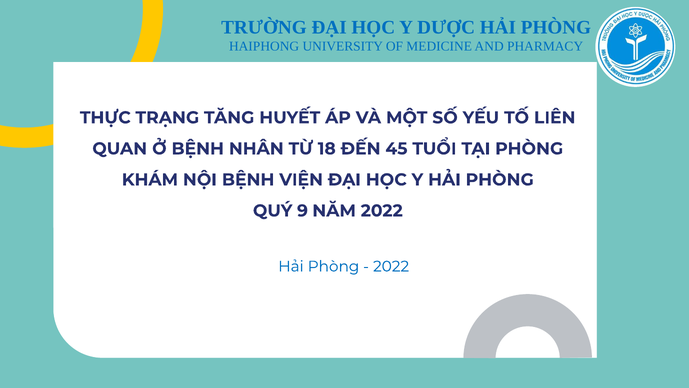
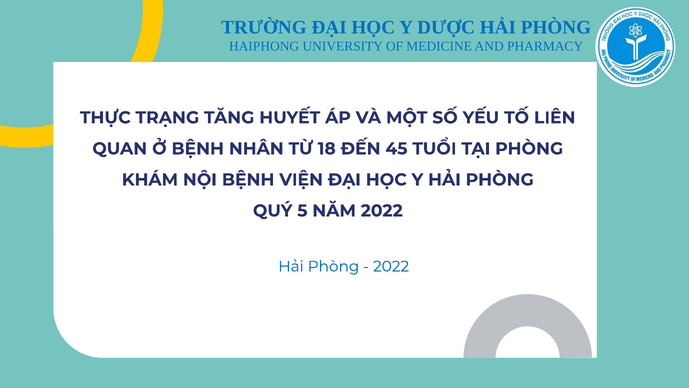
9: 9 -> 5 (302, 211)
